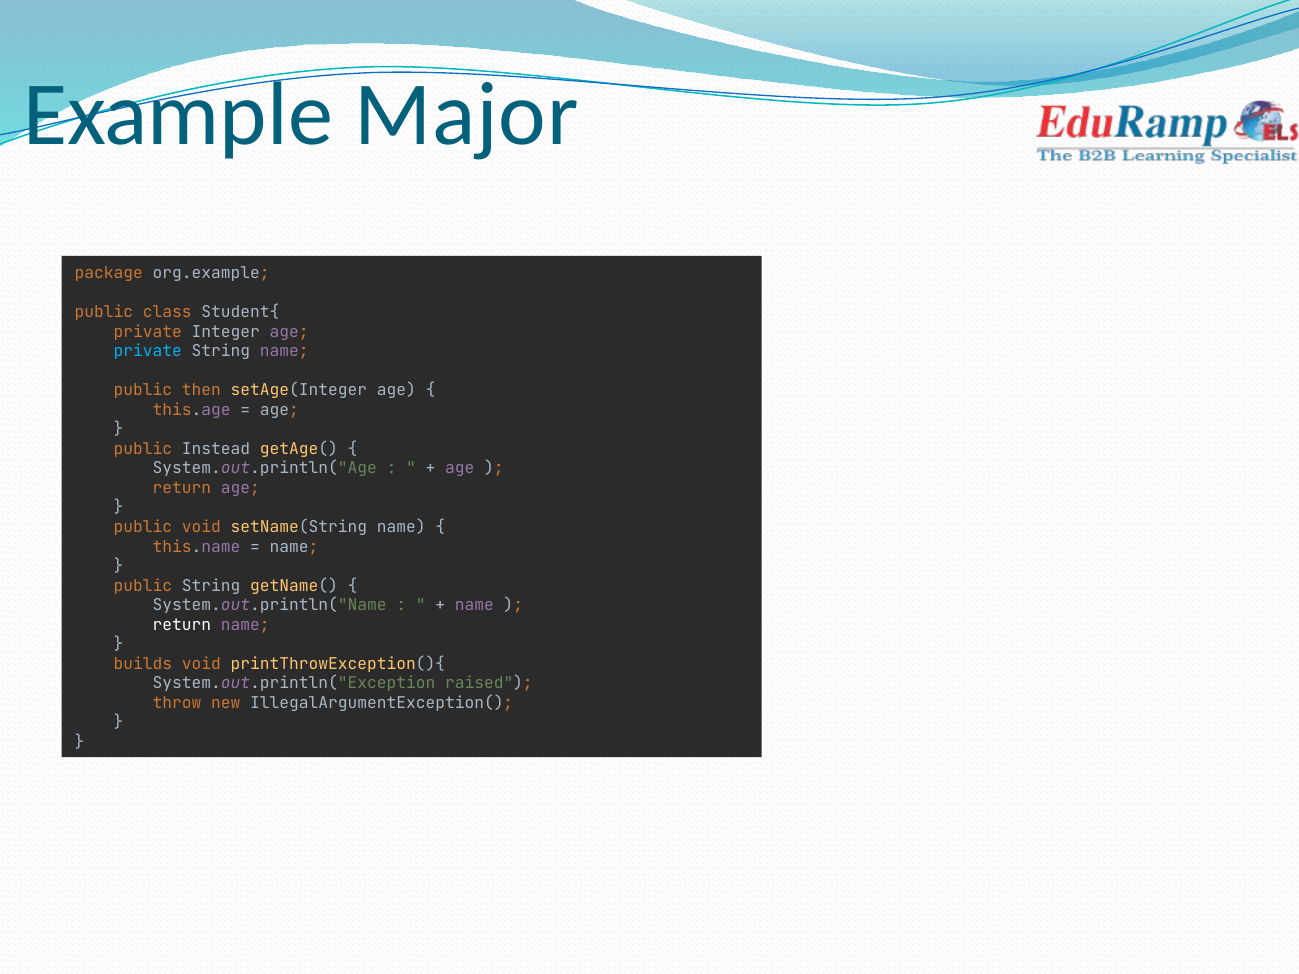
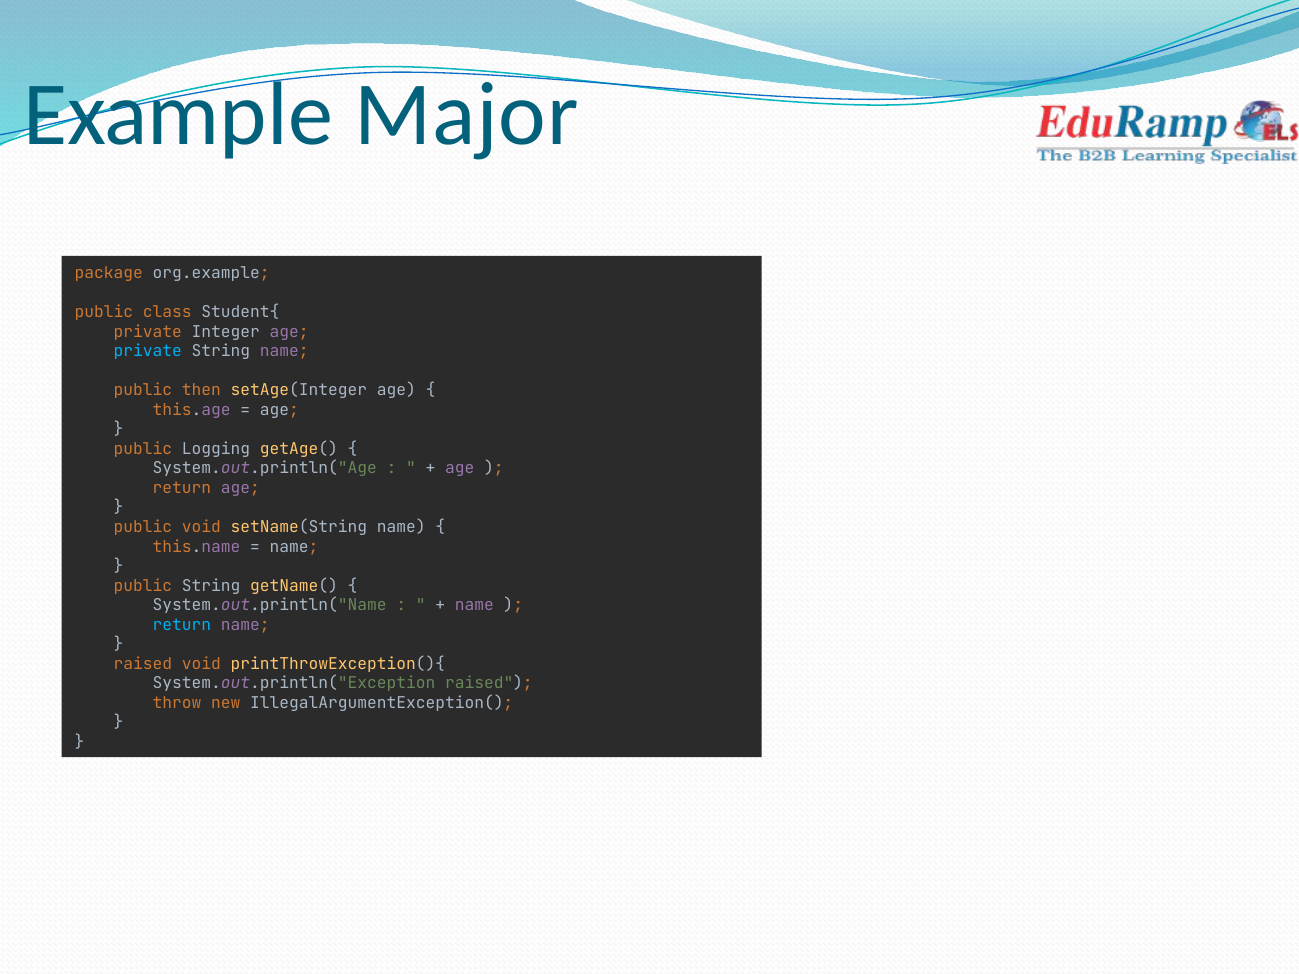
Instead: Instead -> Logging (216, 449)
return colour: white -> light blue (182, 625)
builds: builds -> raised (143, 664)
